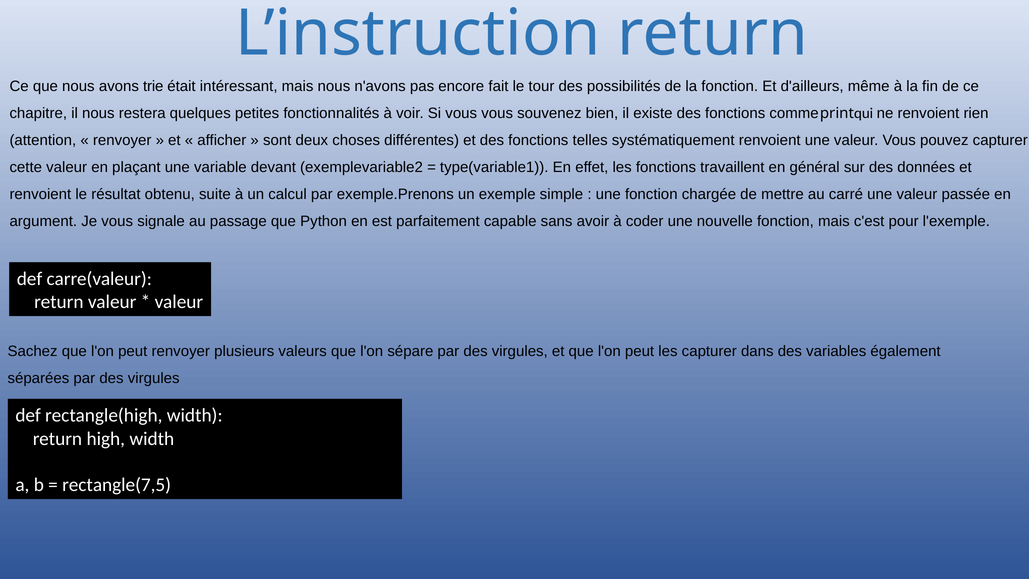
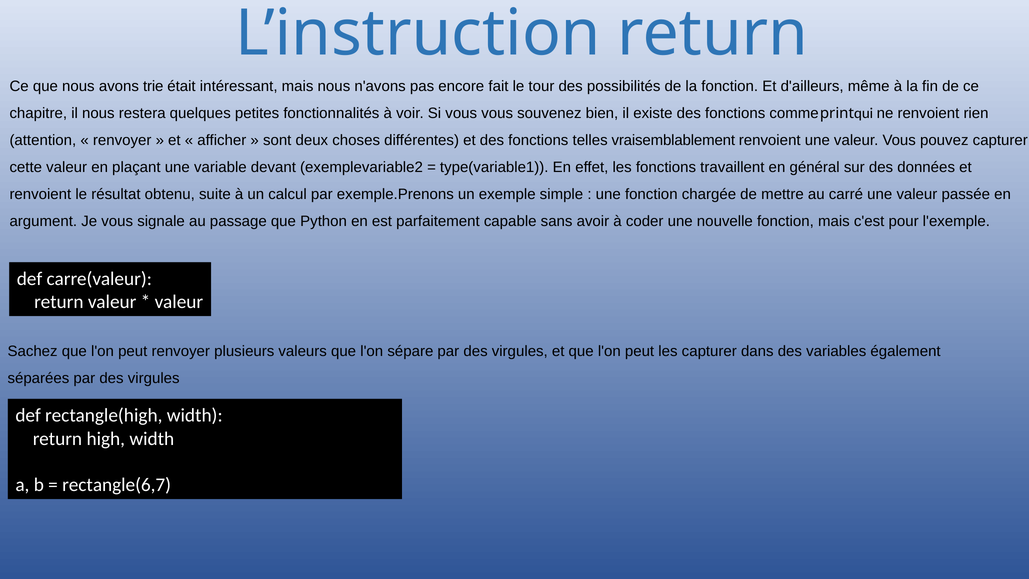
systématiquement: systématiquement -> vraisemblablement (673, 140)
rectangle(7,5: rectangle(7,5 -> rectangle(6,7 (117, 485)
